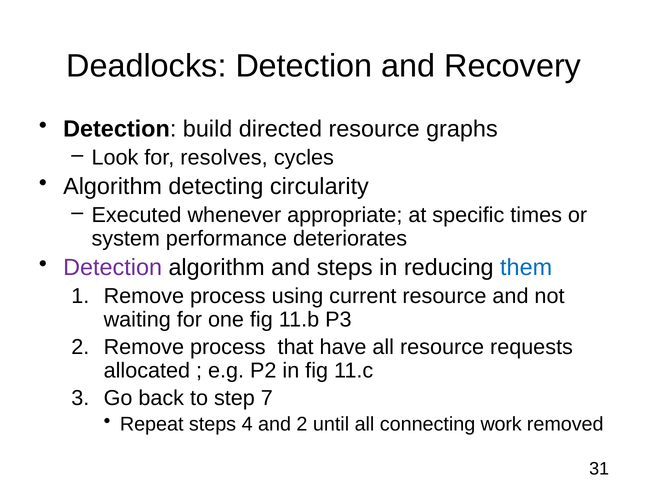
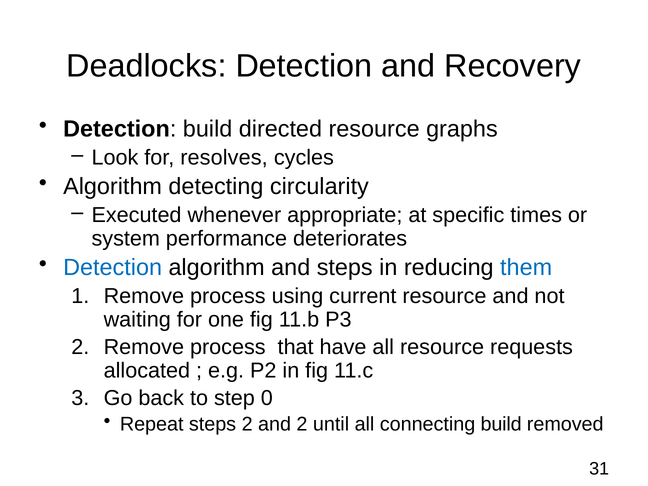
Detection colour: purple -> blue (113, 268)
7: 7 -> 0 (267, 398)
steps 4: 4 -> 2 (247, 424)
connecting work: work -> build (501, 424)
